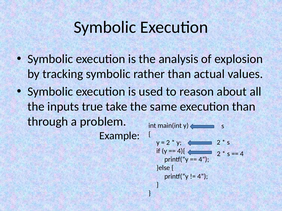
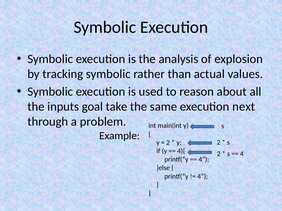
true: true -> goal (92, 107)
execution than: than -> next (244, 107)
